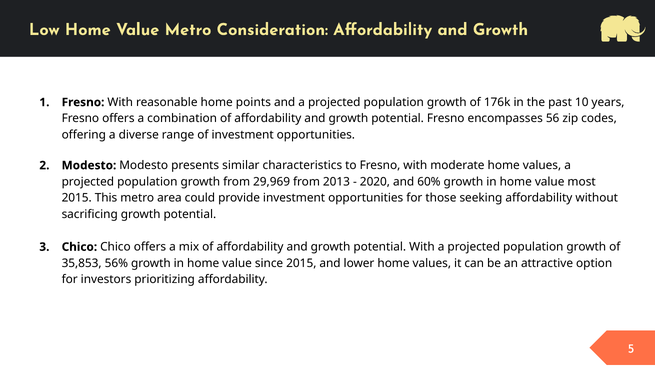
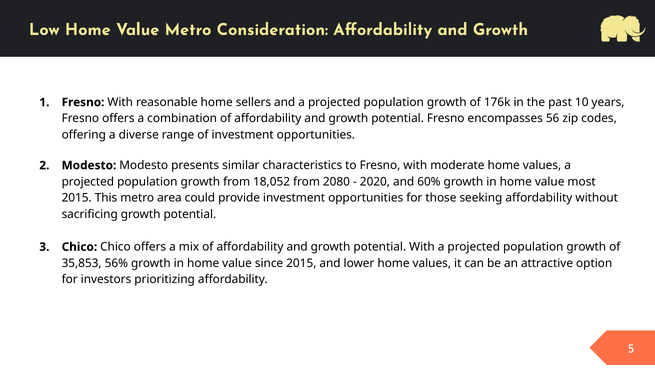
points: points -> sellers (253, 102)
29,969: 29,969 -> 18,052 (272, 182)
2013: 2013 -> 2080 (336, 182)
